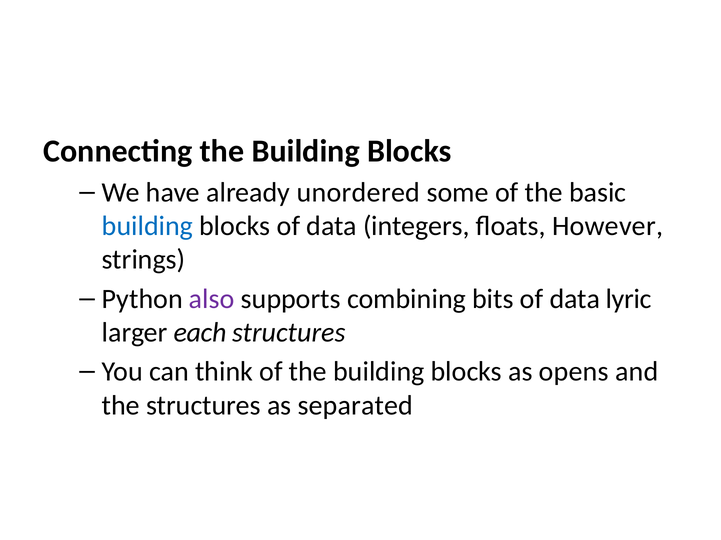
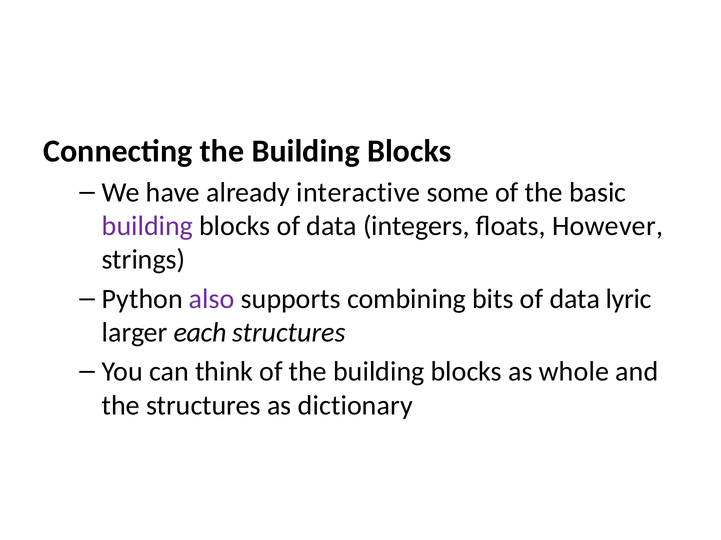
unordered: unordered -> interactive (358, 193)
building colour: blue -> purple (147, 226)
opens: opens -> whole (574, 372)
separated: separated -> dictionary (355, 406)
